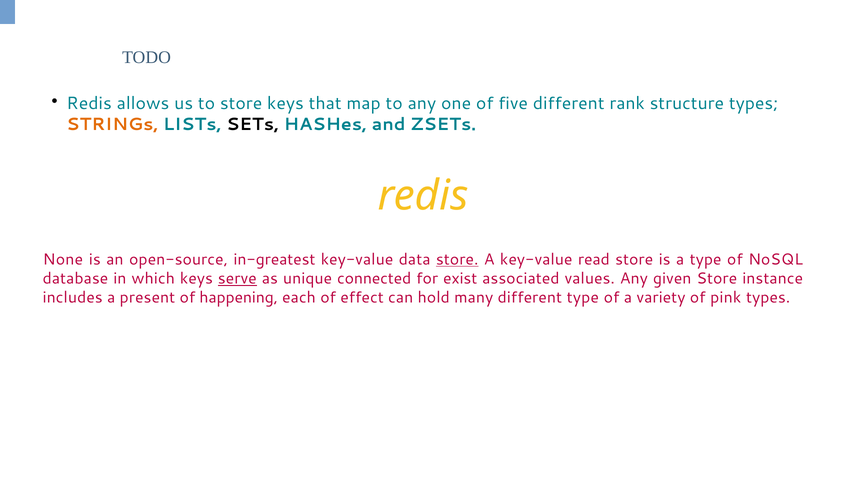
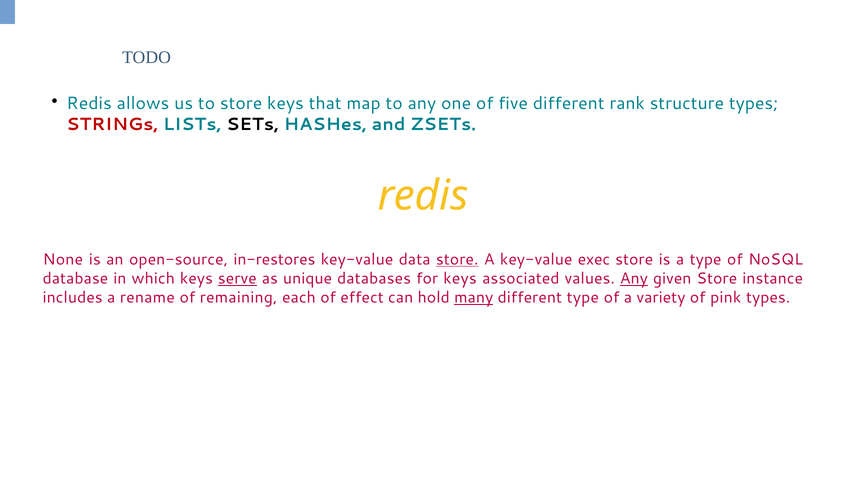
STRINGs colour: orange -> red (112, 124)
in-greatest: in-greatest -> in-restores (274, 259)
read: read -> exec (594, 259)
connected: connected -> databases (374, 278)
for exist: exist -> keys (460, 278)
Any underline: none -> present (634, 278)
present: present -> rename (147, 298)
happening: happening -> remaining (239, 298)
many underline: none -> present (474, 298)
